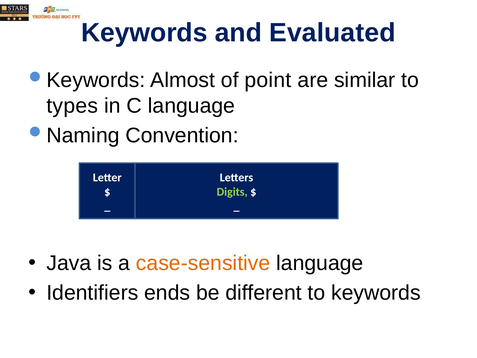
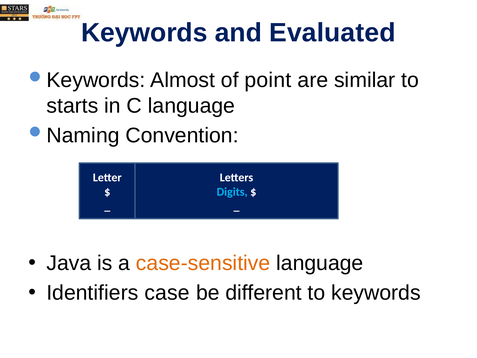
types: types -> starts (72, 106)
Digits colour: light green -> light blue (232, 192)
ends: ends -> case (167, 293)
